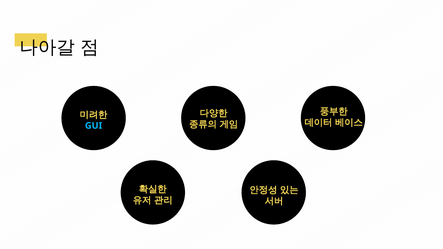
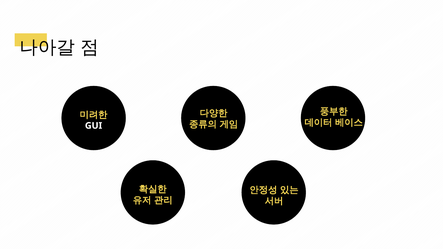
GUI colour: light blue -> white (94, 126)
